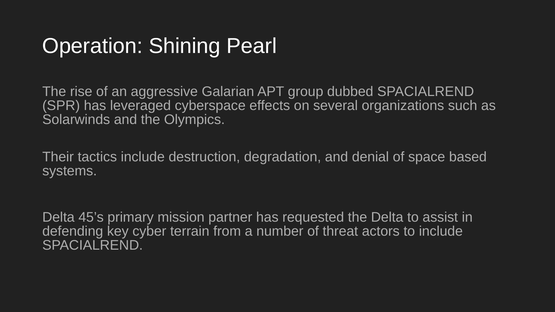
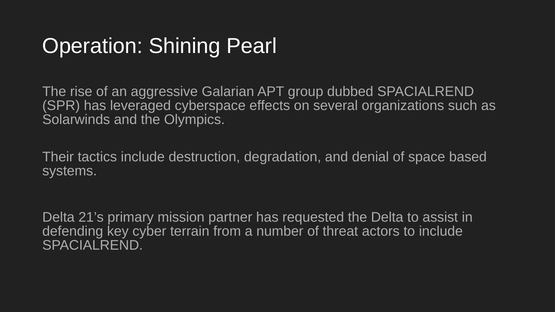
45’s: 45’s -> 21’s (91, 217)
